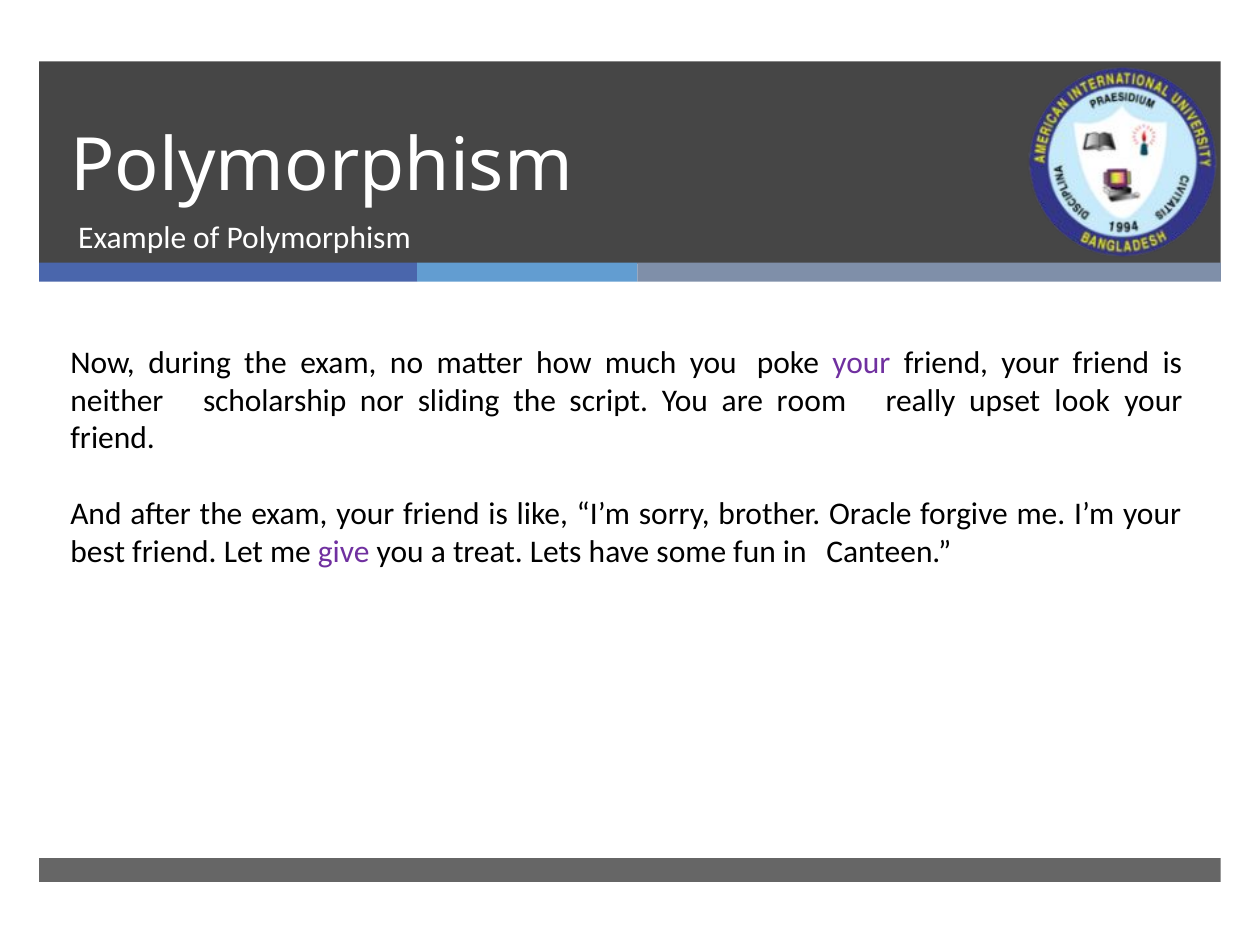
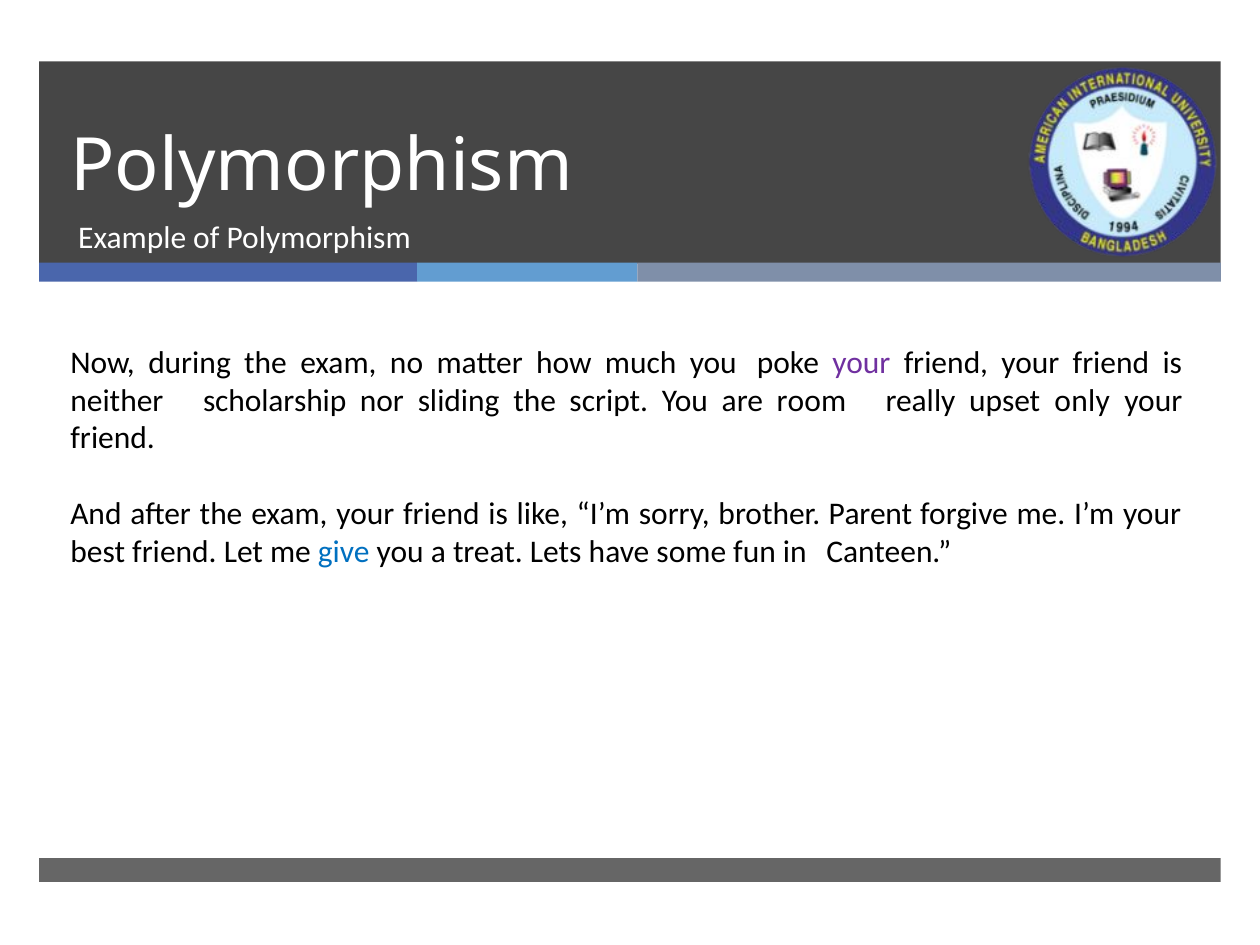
look: look -> only (1082, 401)
Oracle: Oracle -> Parent (870, 514)
give colour: purple -> blue (344, 552)
